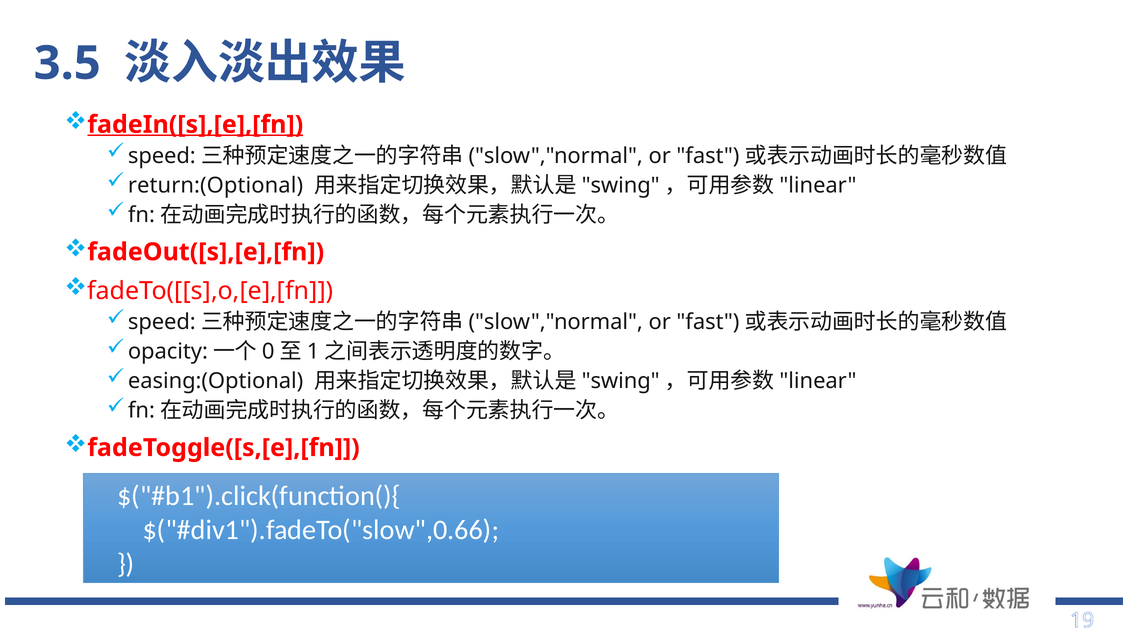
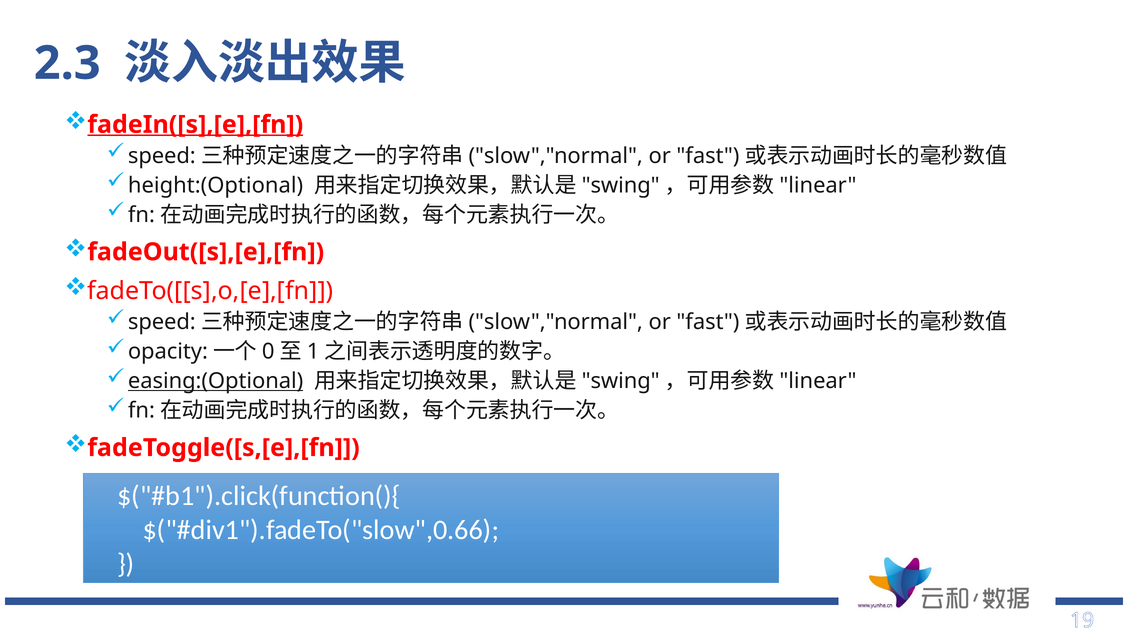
3.5: 3.5 -> 2.3 (67, 63)
return:(Optional: return:(Optional -> height:(Optional (216, 185)
easing:(Optional underline: none -> present (216, 381)
